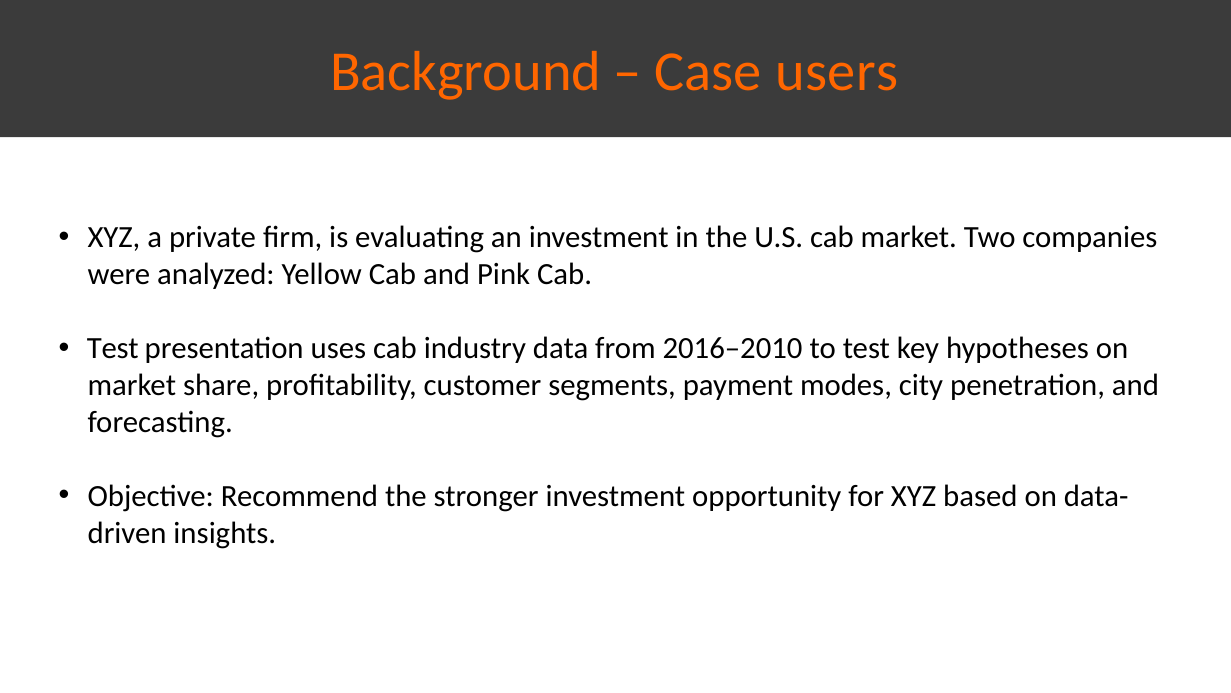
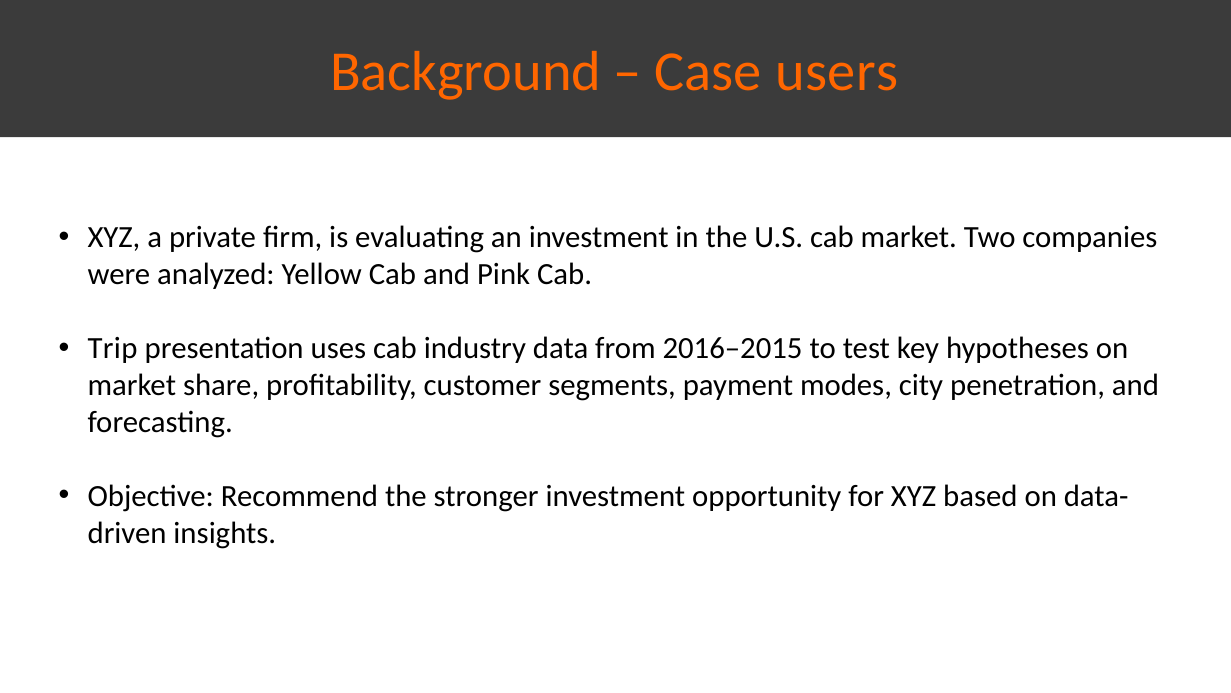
Test: Test -> Trip (113, 348)
2016–2010: 2016–2010 -> 2016–2015 (733, 348)
